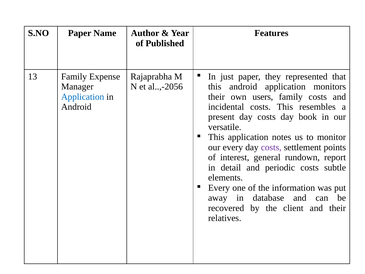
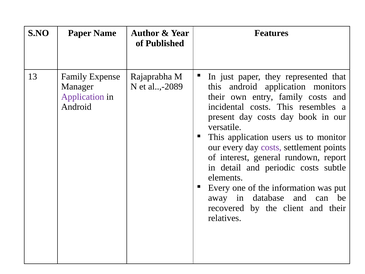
al..,-2056: al..,-2056 -> al..,-2089 (165, 87)
Application colour: blue -> purple (83, 97)
users: users -> entry (263, 97)
notes: notes -> users (282, 137)
